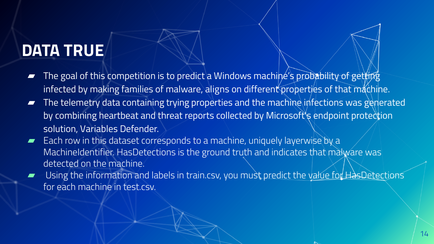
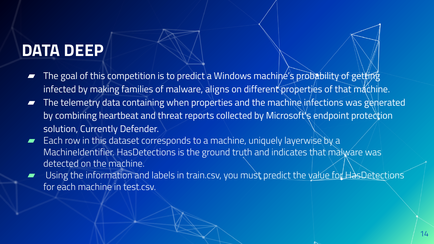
TRUE: TRUE -> DEEP (84, 51)
trying: trying -> when (178, 103)
Variables: Variables -> Currently (99, 129)
